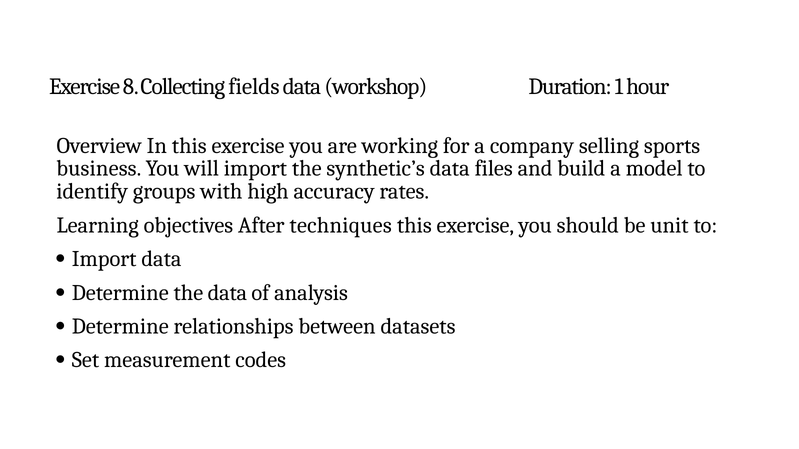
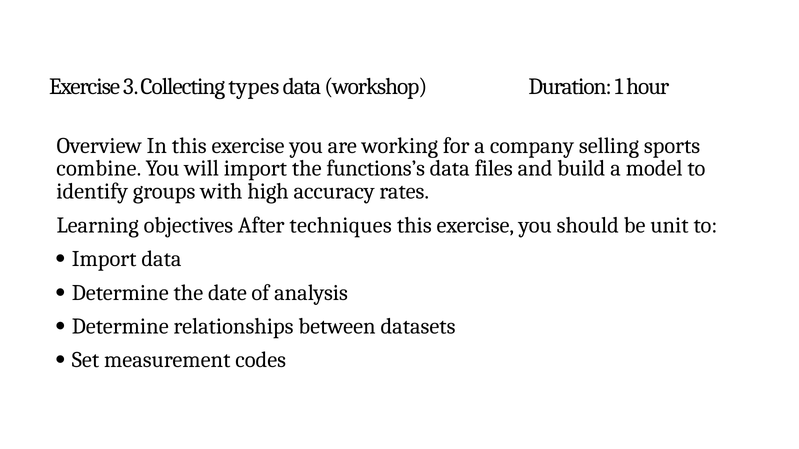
8: 8 -> 3 (131, 86)
fields: fields -> types (254, 86)
business: business -> combine (99, 169)
synthetic’s: synthetic’s -> functions’s (376, 169)
the data: data -> date (227, 293)
